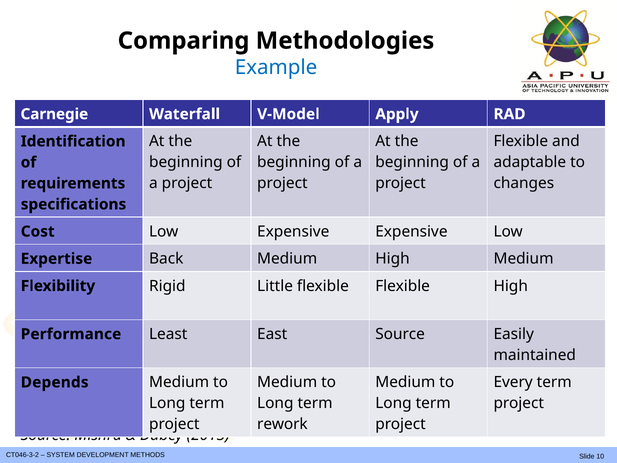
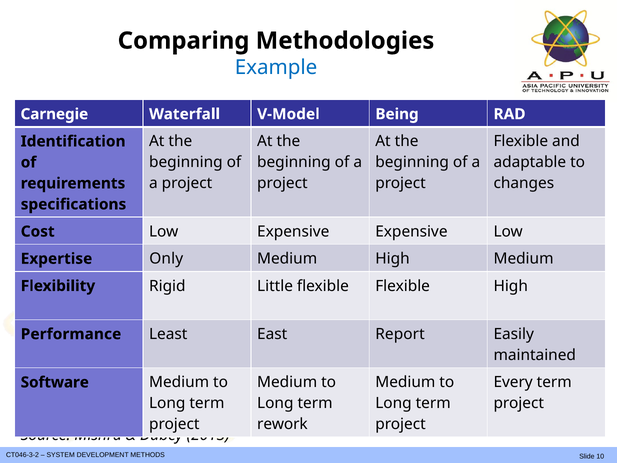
Apply: Apply -> Being (397, 114)
Back: Back -> Only (166, 259)
East Source: Source -> Report (400, 334)
Depends: Depends -> Software (55, 382)
